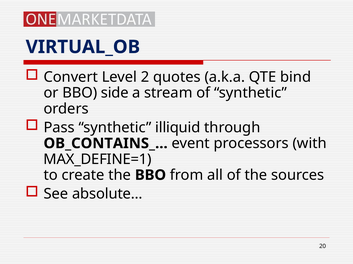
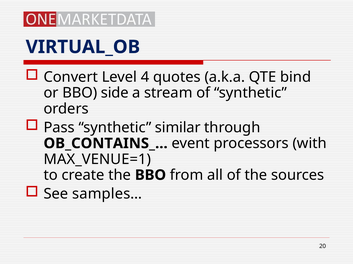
2: 2 -> 4 (145, 77)
illiquid: illiquid -> similar (178, 128)
MAX_DEFINE=1: MAX_DEFINE=1 -> MAX_VENUE=1 (97, 160)
absolute…: absolute… -> samples… (107, 194)
